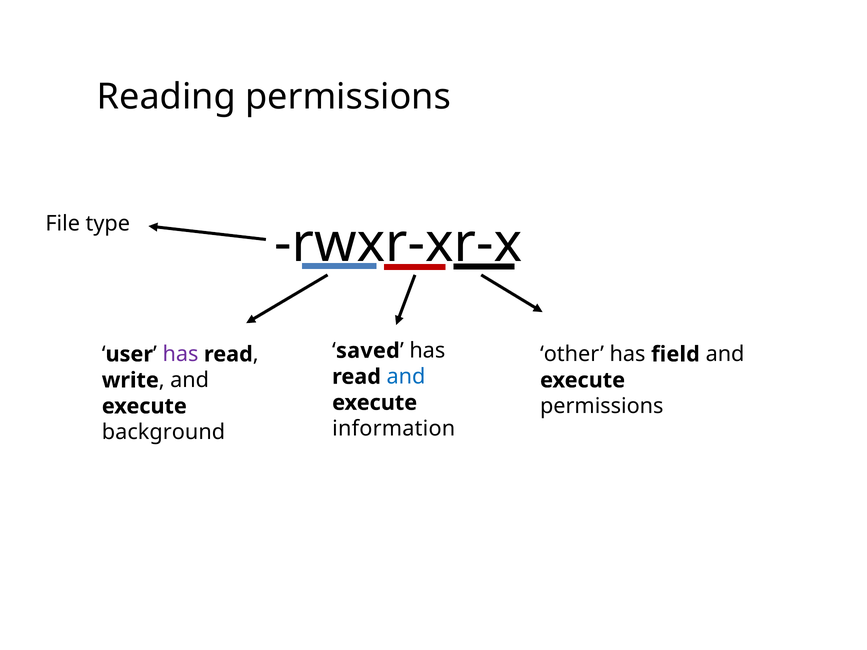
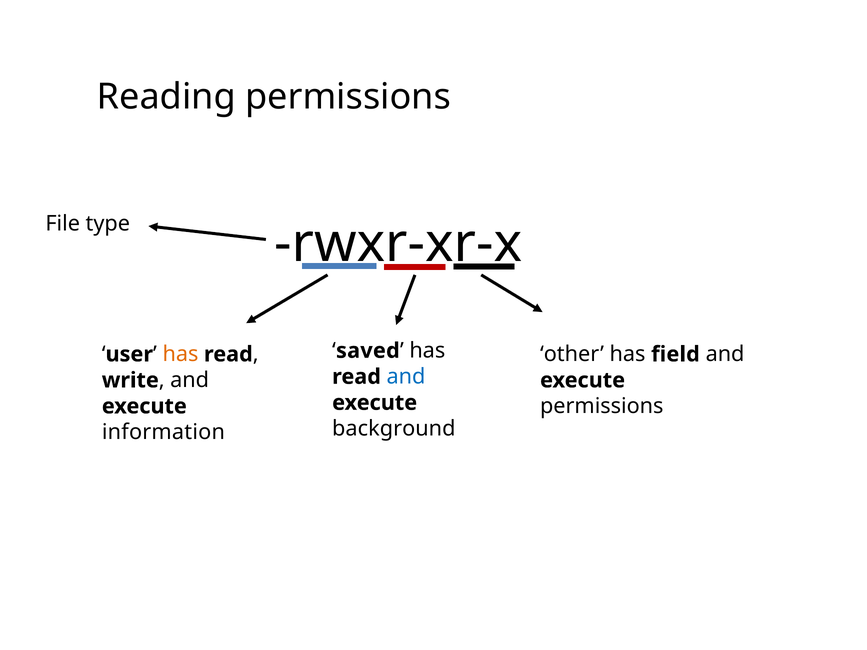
has colour: purple -> orange (180, 354)
information: information -> background (394, 429)
background: background -> information (163, 432)
